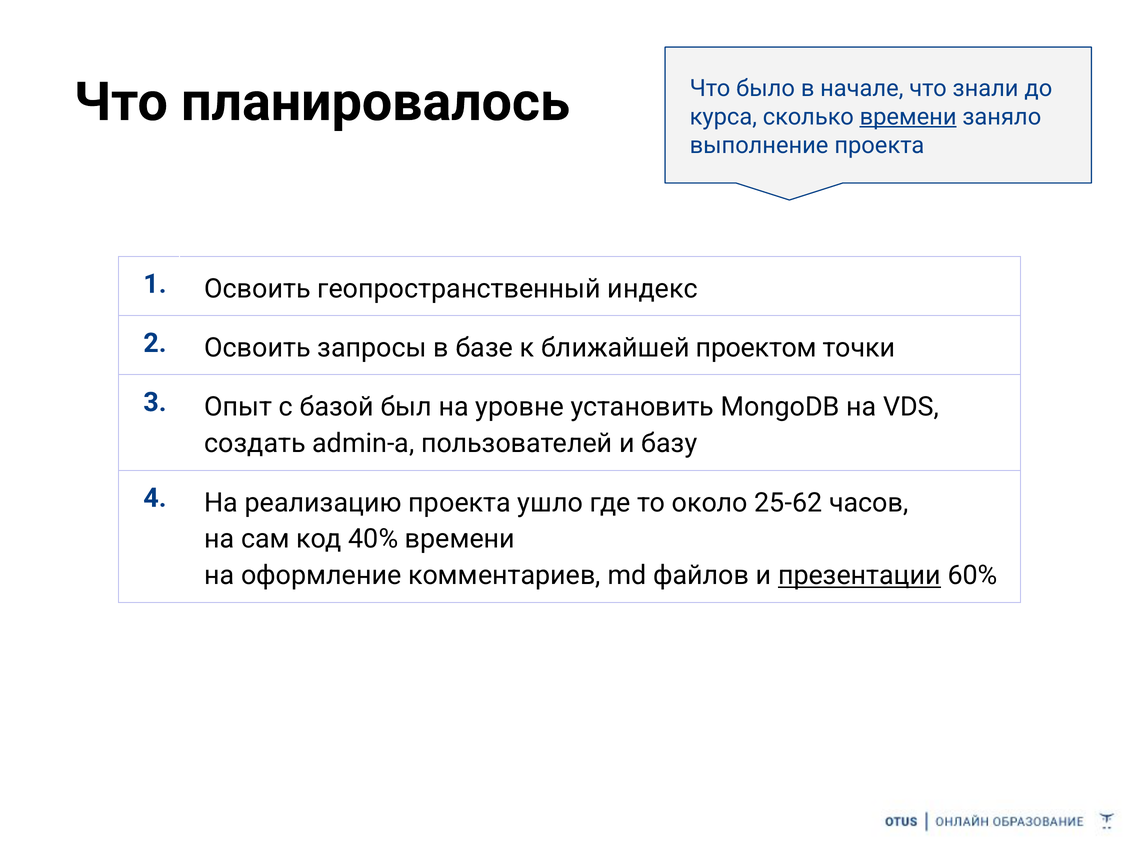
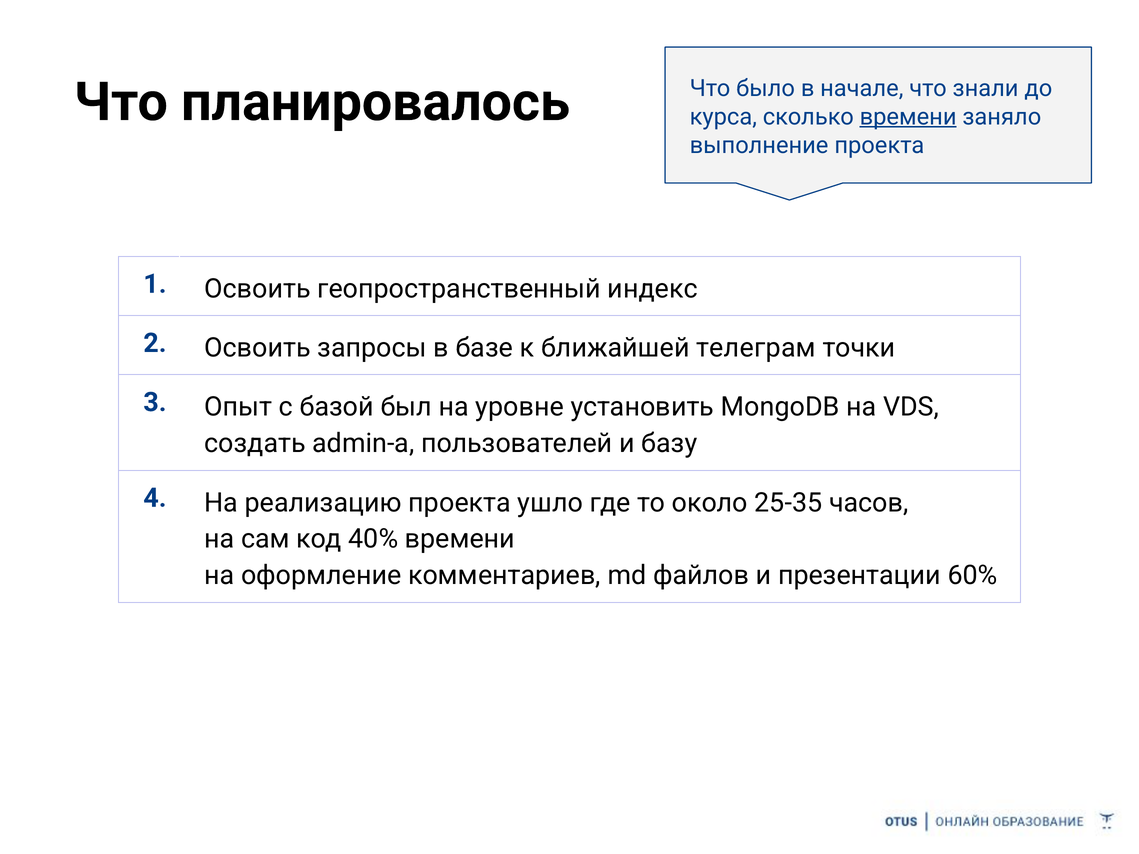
проектом: проектом -> телеграм (756, 348)
25-62: 25-62 -> 25-35 (788, 503)
презентации underline: present -> none (860, 576)
